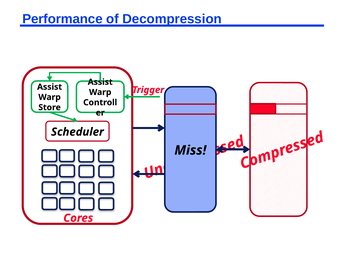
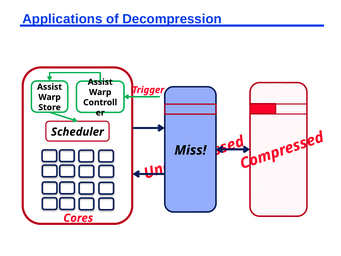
Performance: Performance -> Applications (62, 19)
